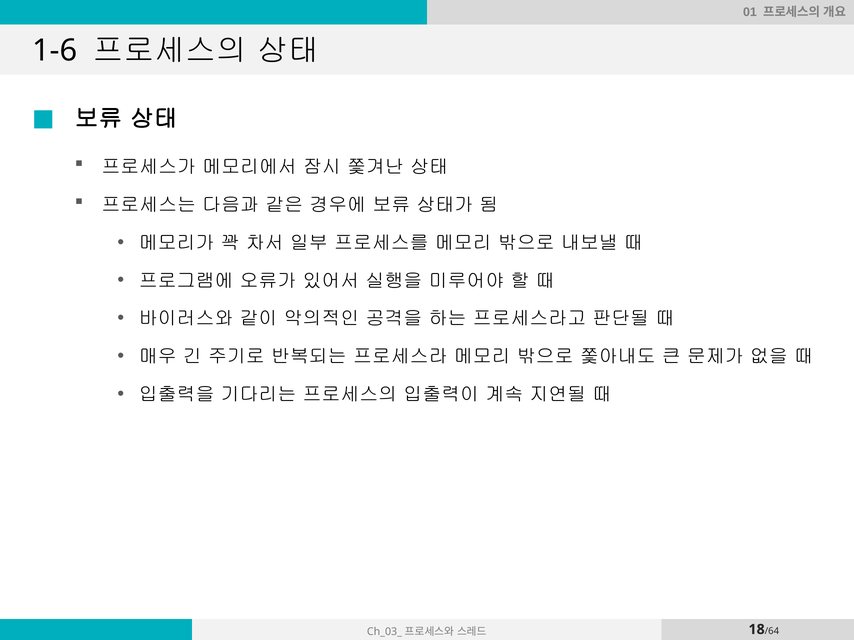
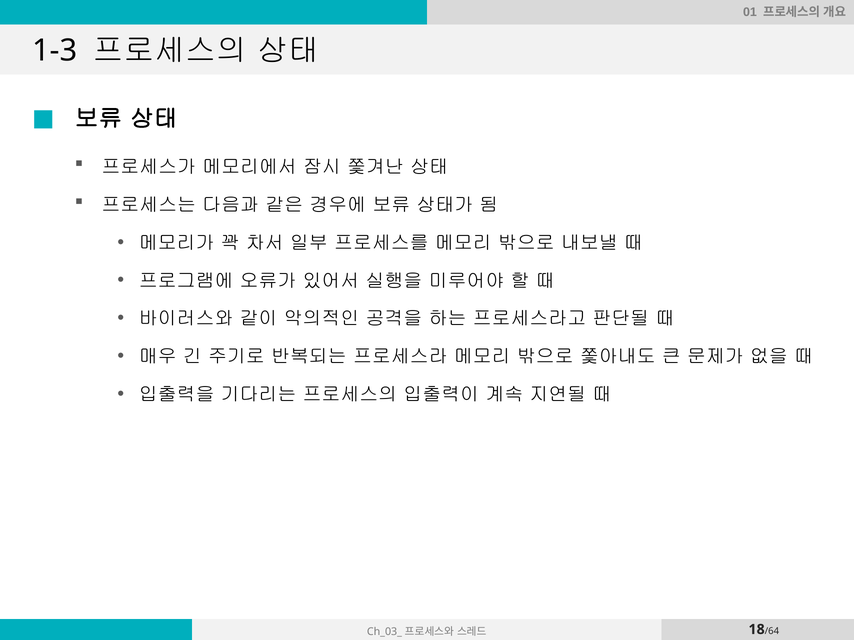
1-6: 1-6 -> 1-3 (55, 50)
